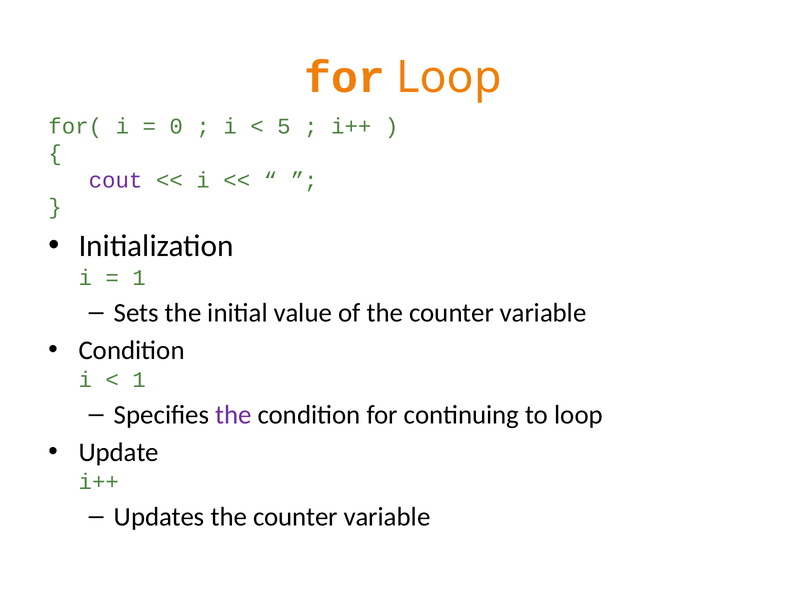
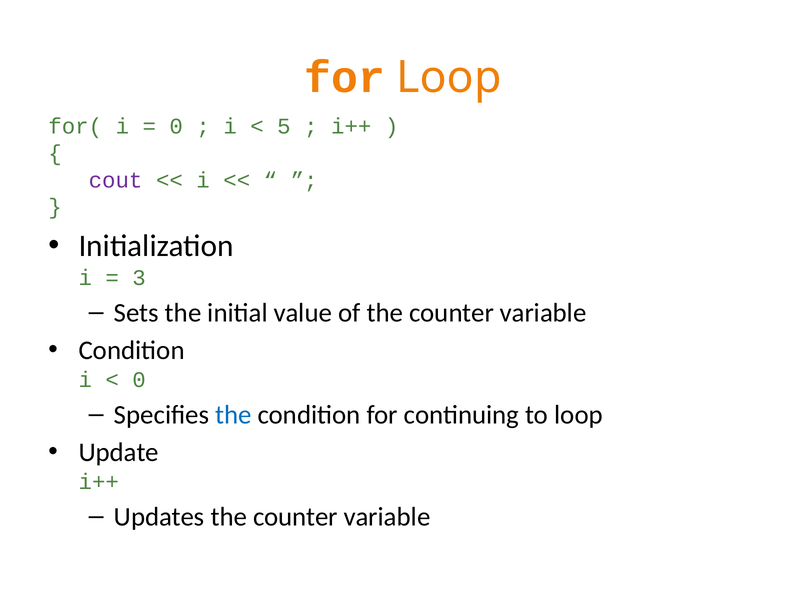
1: 1 -> 3 (139, 278)
1: 1 -> 0 (139, 380)
the colour: purple -> blue (233, 415)
